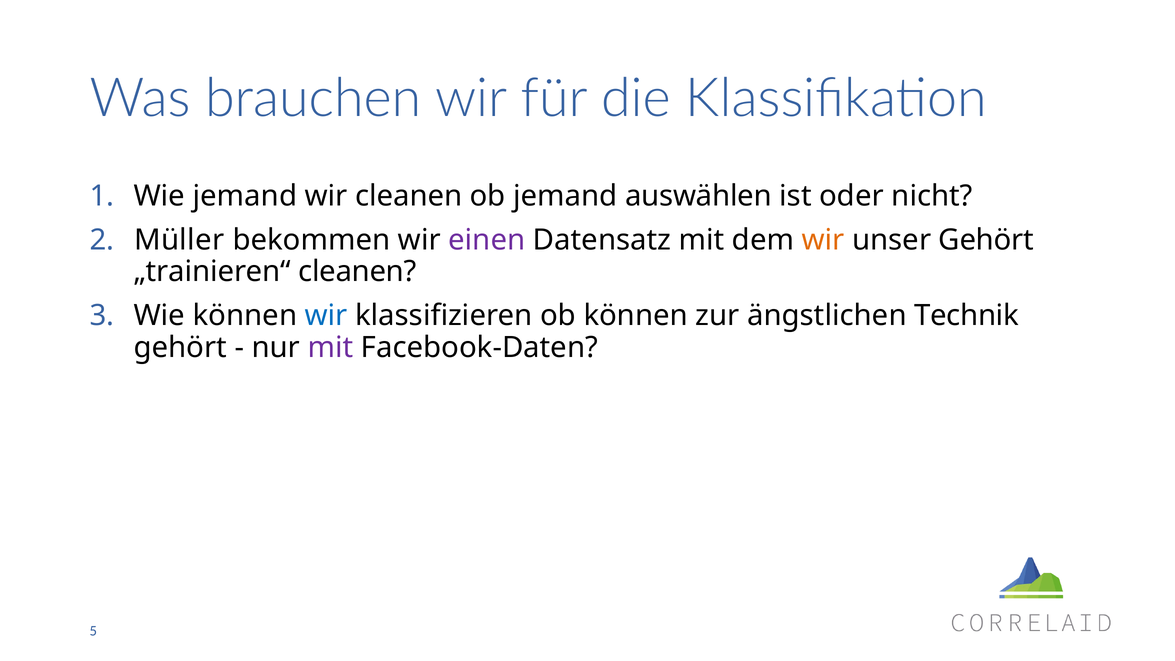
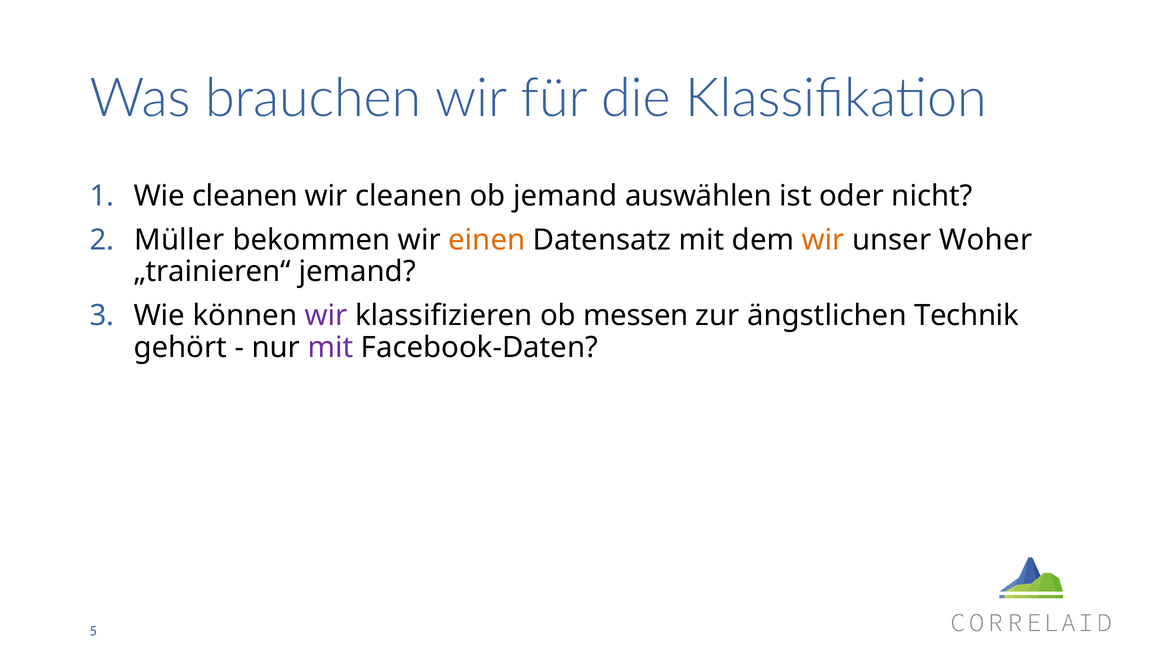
Wie jemand: jemand -> cleanen (245, 196)
einen colour: purple -> orange (487, 240)
unser Gehört: Gehört -> Woher (986, 240)
„trainieren“ cleanen: cleanen -> jemand (357, 272)
wir colour: blue -> purple (326, 316)
ob können: können -> messen (636, 316)
